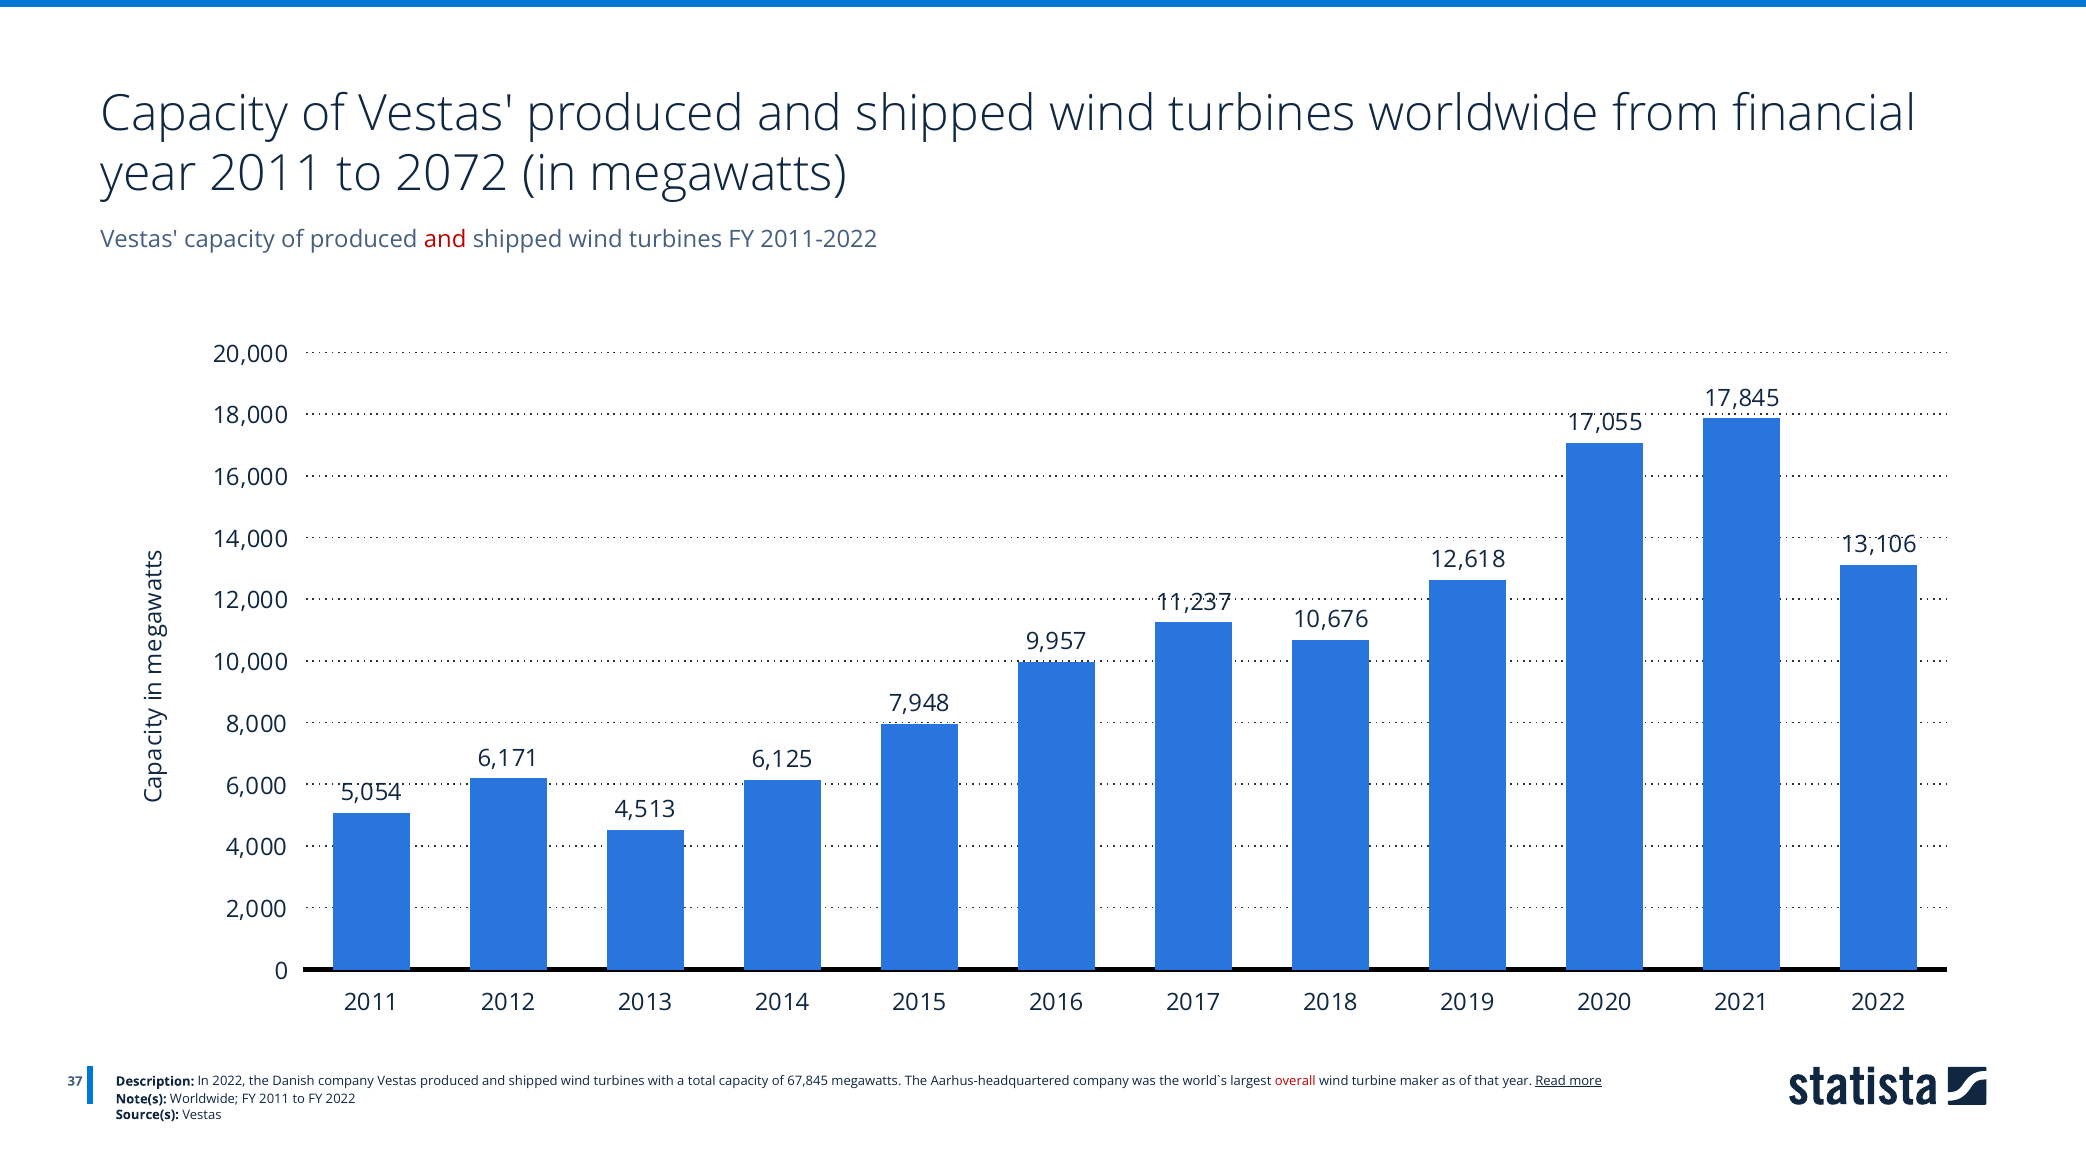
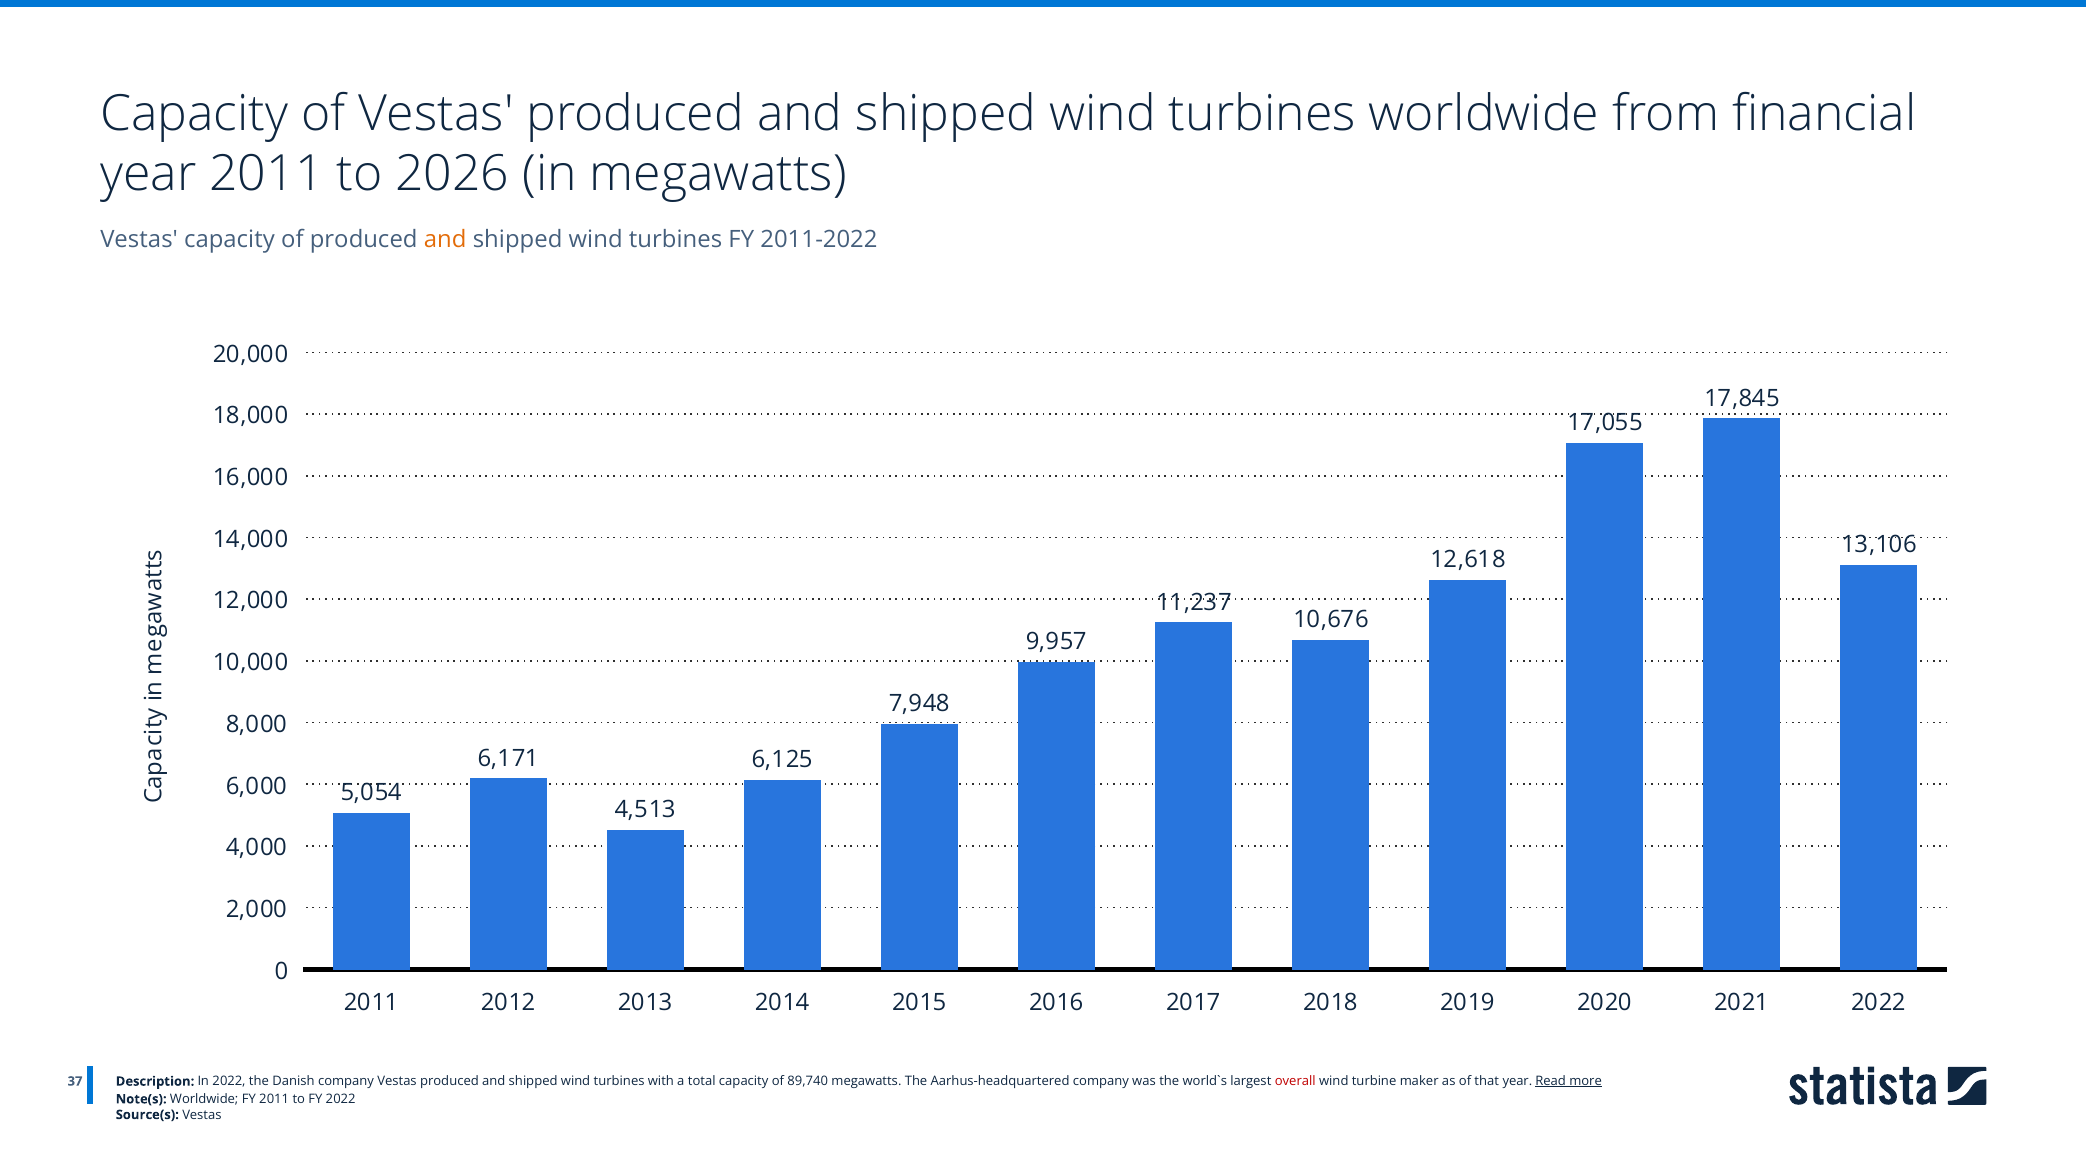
2072: 2072 -> 2026 (452, 174)
and colour: red -> orange (445, 240)
67,845: 67,845 -> 89,740 (808, 1082)
